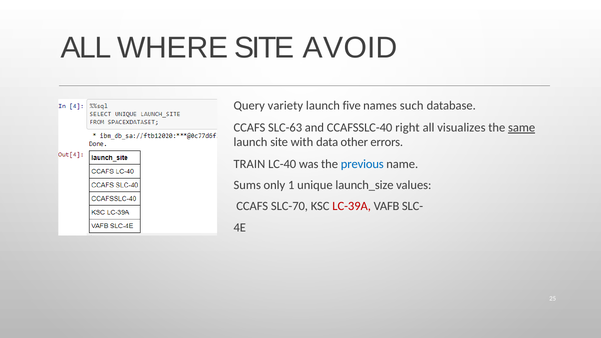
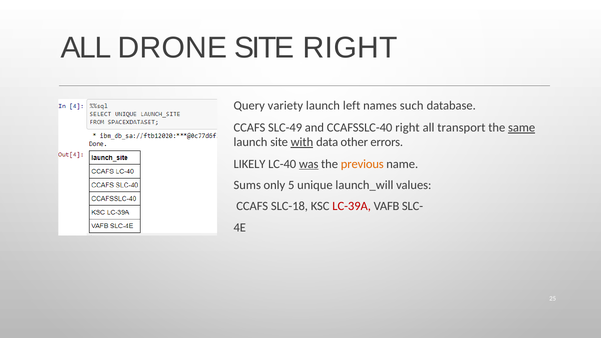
WHERE: WHERE -> DRONE (173, 48)
SITE AVOID: AVOID -> RIGHT (350, 48)
five: five -> left (352, 106)
SLC-63: SLC-63 -> SLC-49 (285, 128)
visualizes: visualizes -> transport (461, 128)
with underline: none -> present (302, 142)
TRAIN: TRAIN -> LIKELY (249, 164)
was underline: none -> present (309, 164)
previous colour: blue -> orange (362, 164)
1: 1 -> 5 (291, 185)
launch_size: launch_size -> launch_will (364, 185)
SLC-70: SLC-70 -> SLC-18 (289, 206)
